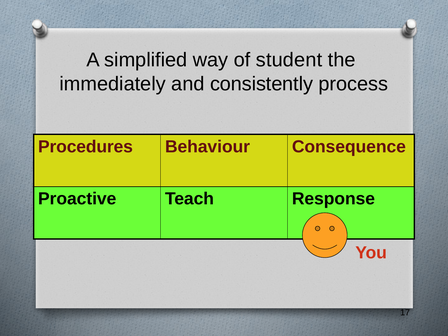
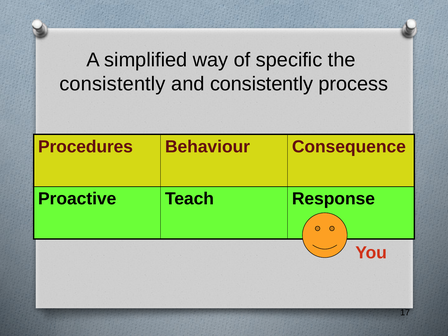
student: student -> specific (289, 60)
immediately: immediately -> consistently (113, 84)
